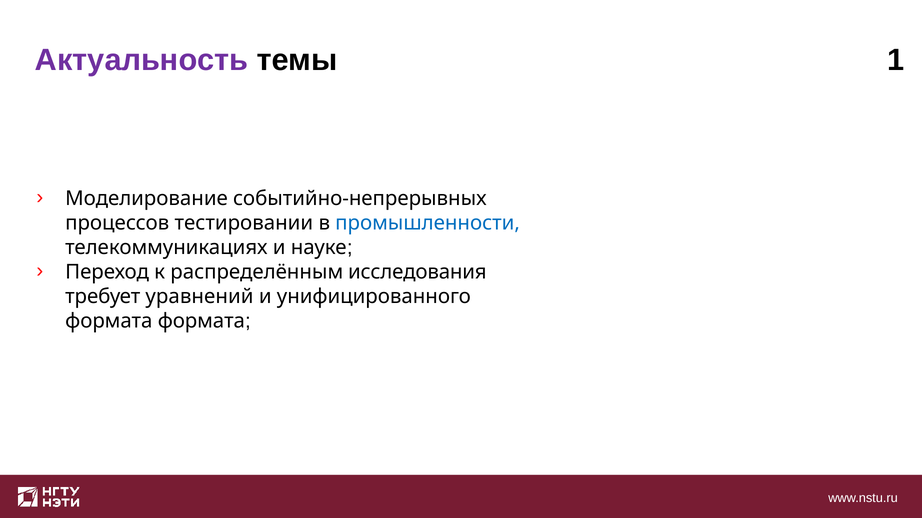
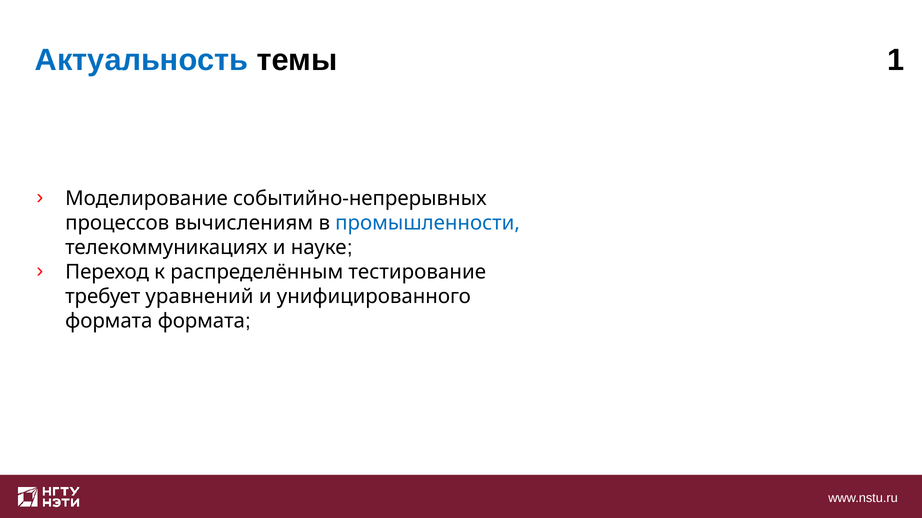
Актуальность colour: purple -> blue (142, 60)
тестировании: тестировании -> вычислениям (244, 223)
исследования: исследования -> тестирование (417, 272)
